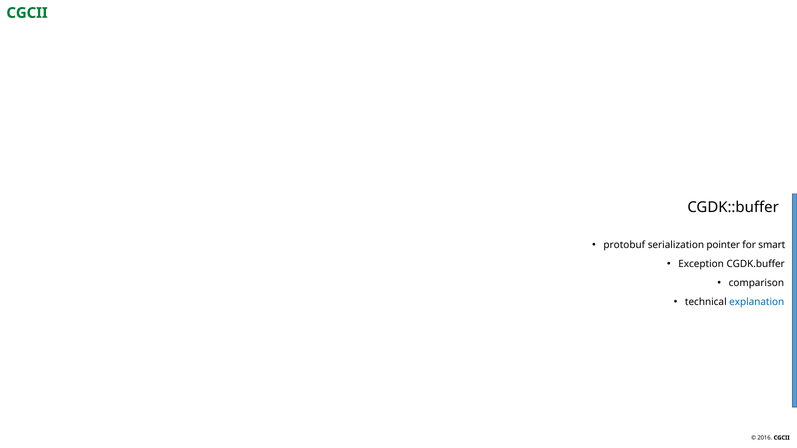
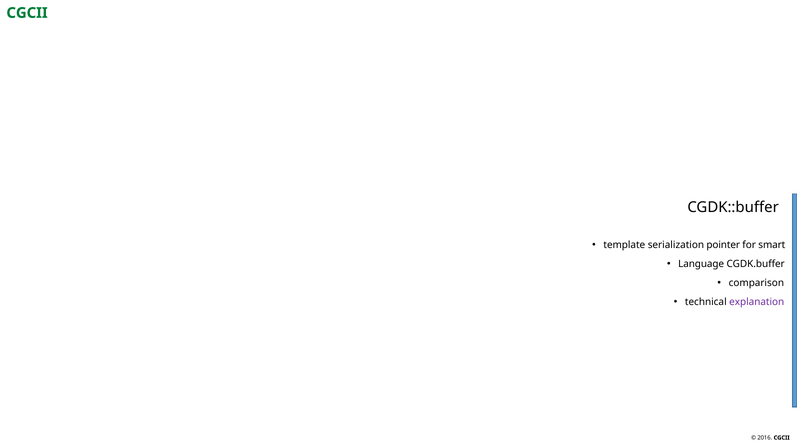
protobuf: protobuf -> template (624, 245)
Exception: Exception -> Language (701, 264)
explanation colour: blue -> purple (757, 302)
